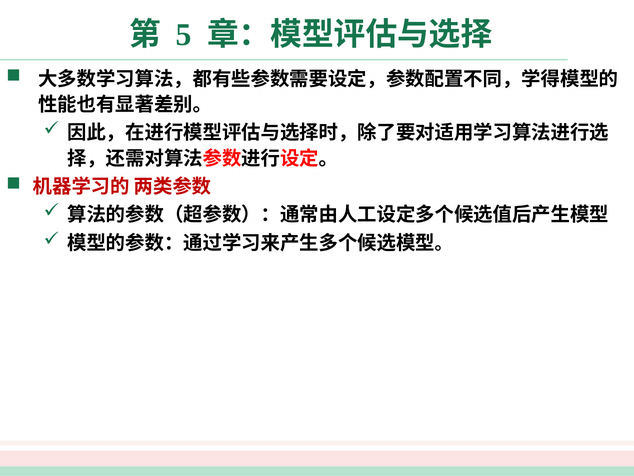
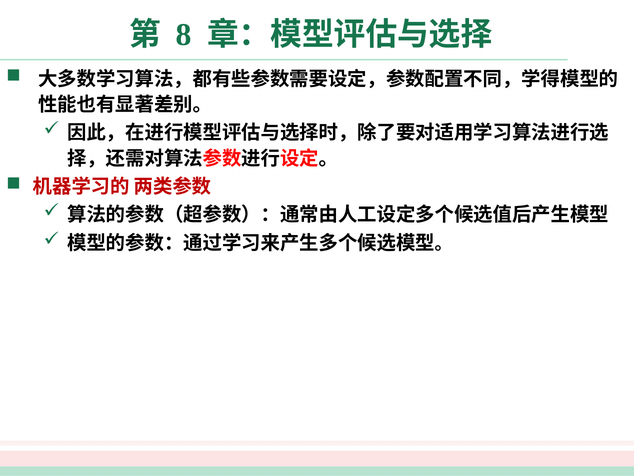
5: 5 -> 8 (184, 35)
